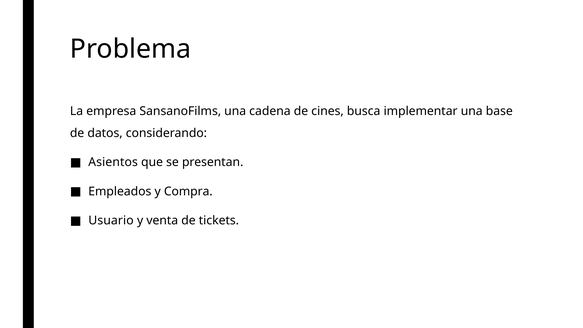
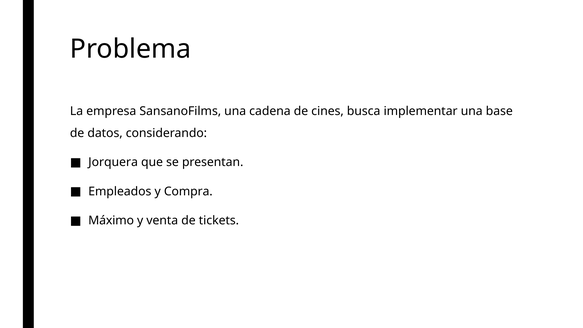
Asientos: Asientos -> Jorquera (113, 162)
Usuario: Usuario -> Máximo (111, 220)
